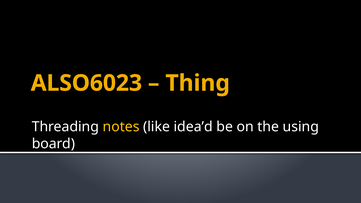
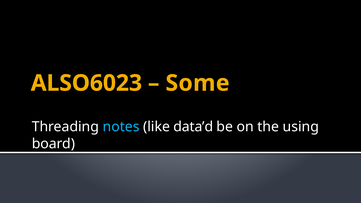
Thing: Thing -> Some (198, 83)
notes colour: yellow -> light blue (121, 127)
idea’d: idea’d -> data’d (193, 127)
